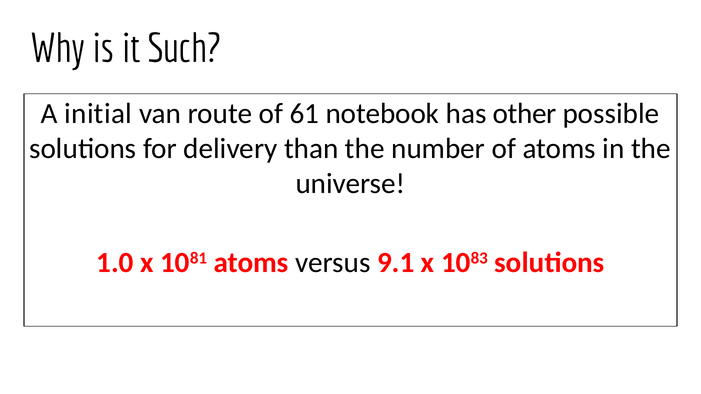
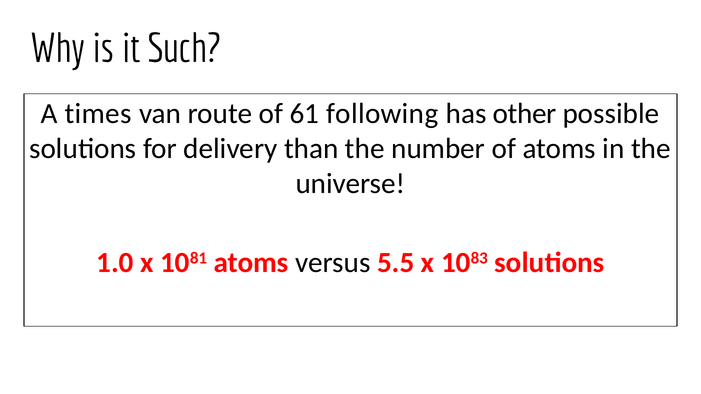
initial: initial -> times (98, 113)
notebook: notebook -> following (382, 113)
9.1: 9.1 -> 5.5 (396, 263)
